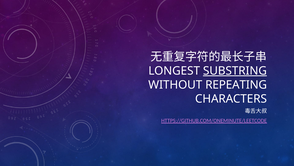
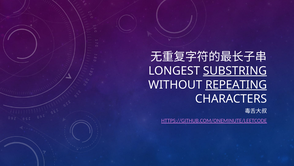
REPEATING underline: none -> present (236, 85)
